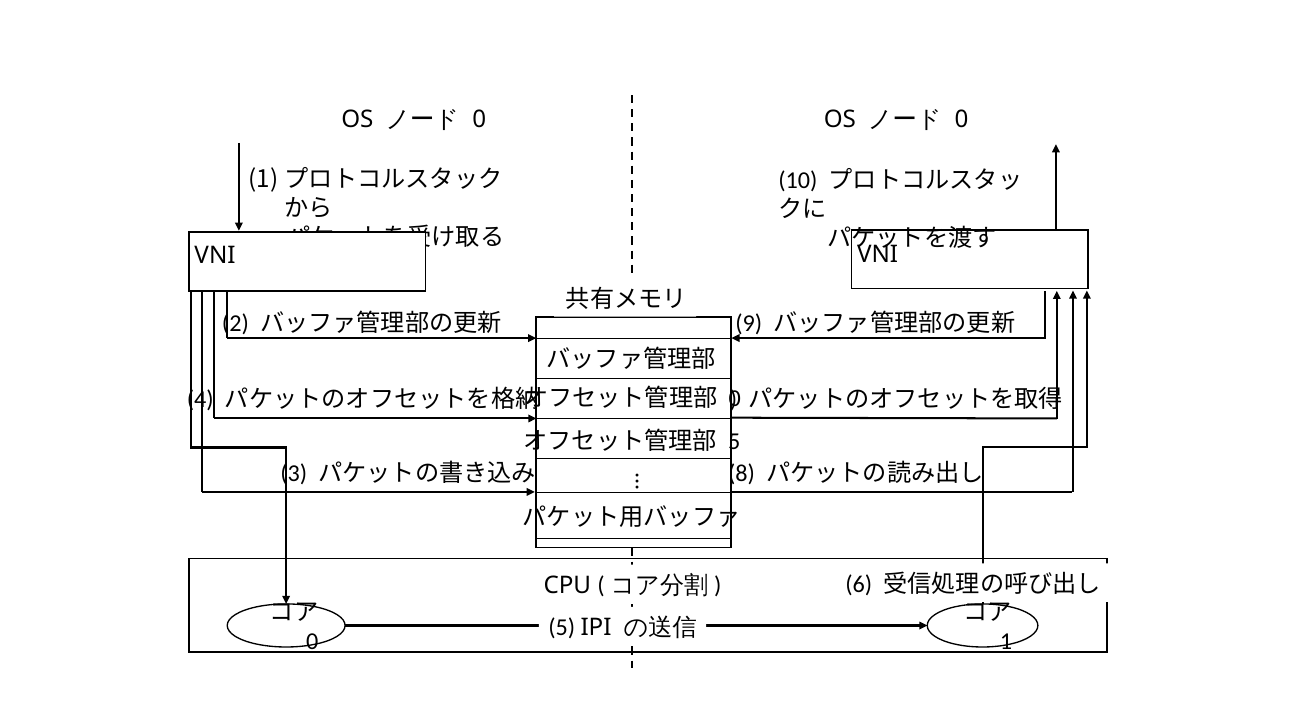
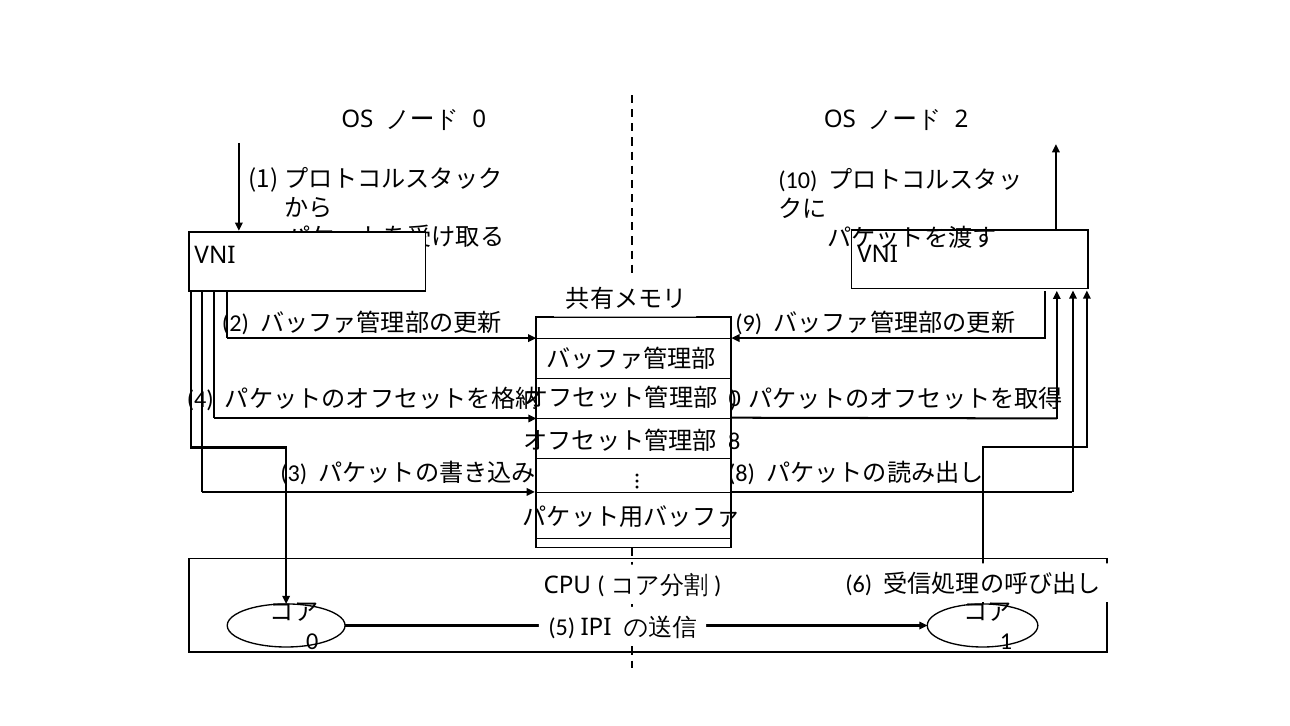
0: 0 -> 2 (962, 119)
5: 5 -> 8 (734, 442)
